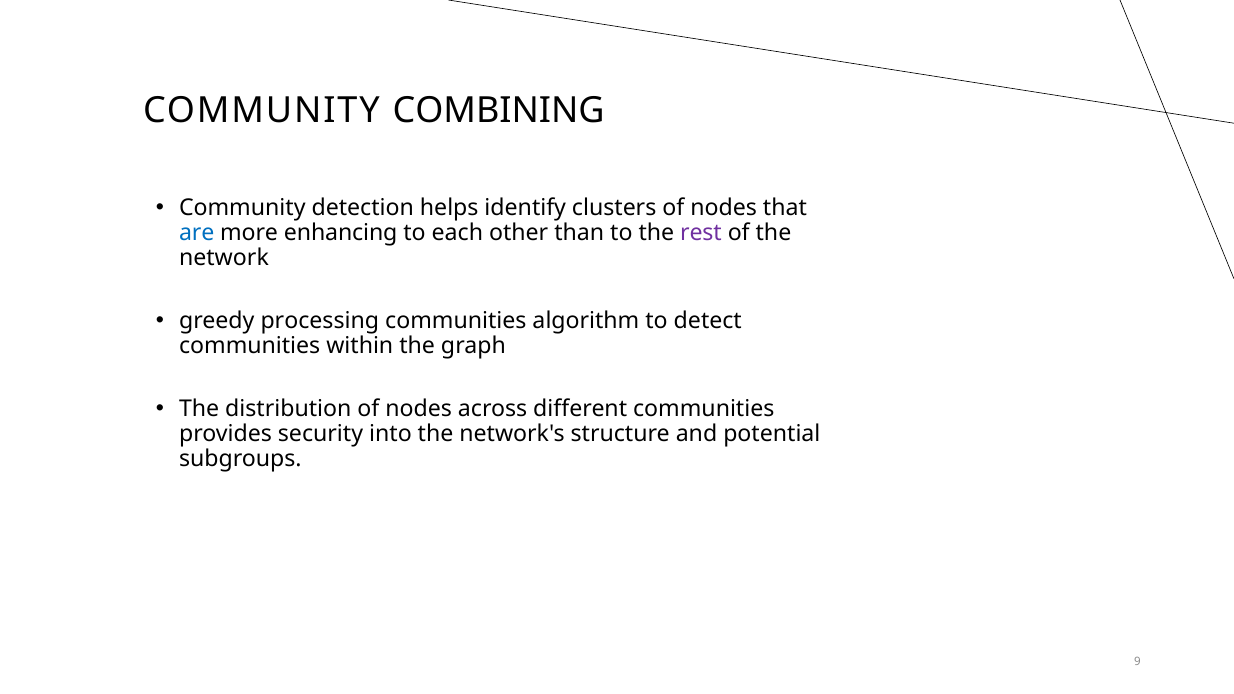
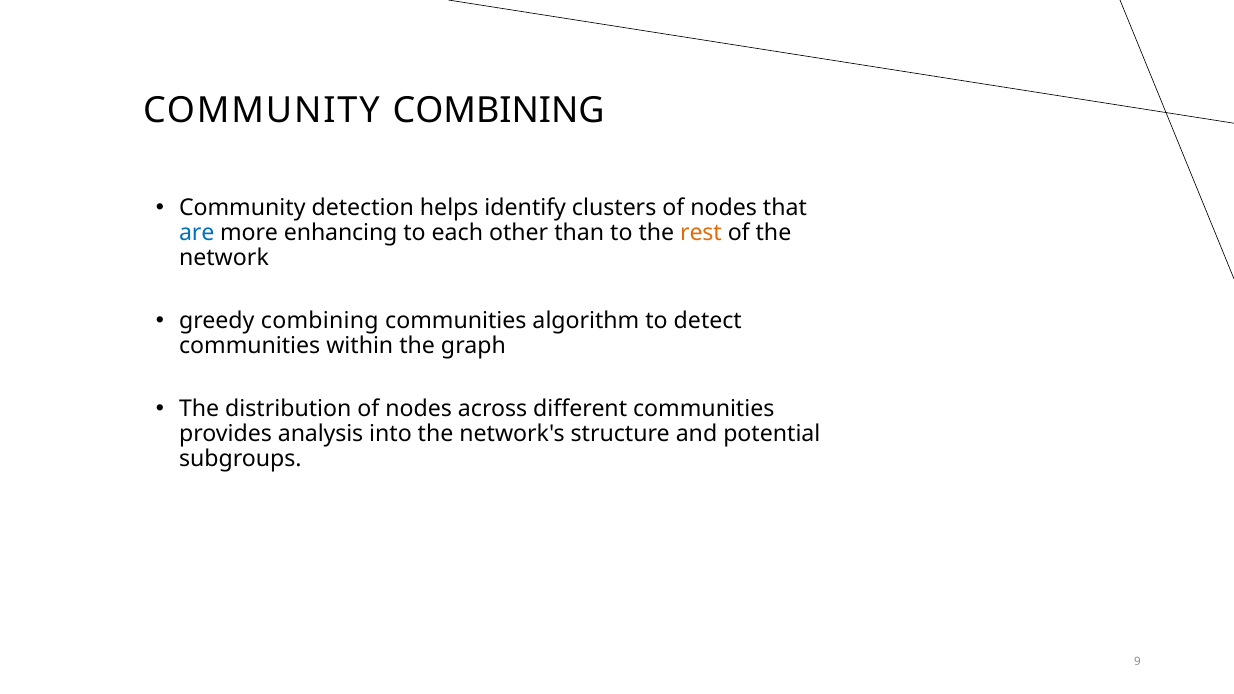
rest colour: purple -> orange (701, 233)
greedy processing: processing -> combining (320, 321)
security: security -> analysis (321, 434)
